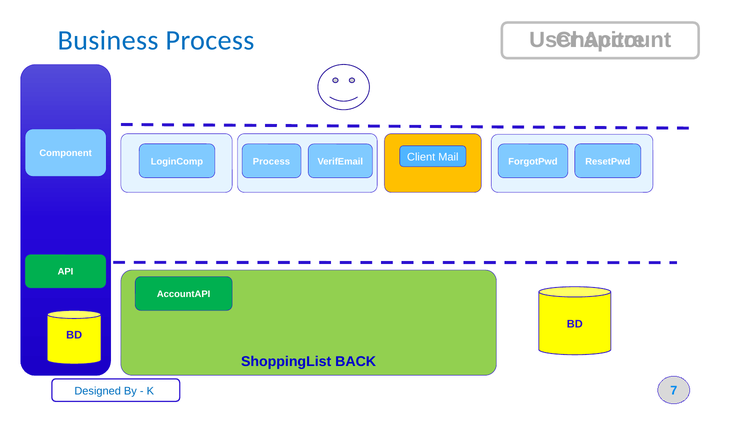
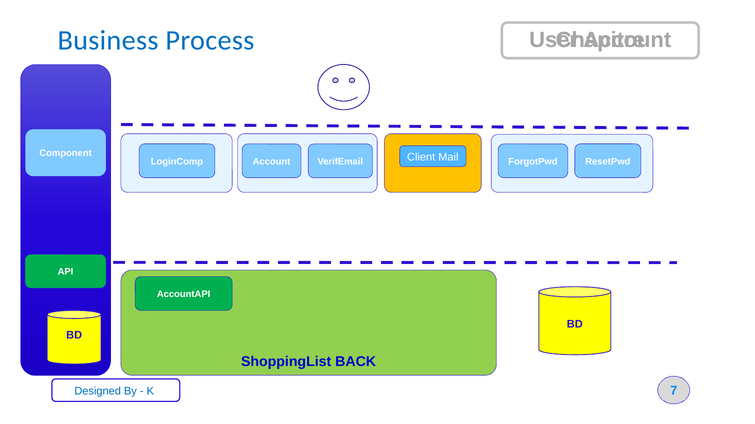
LoginComp Process: Process -> Account (272, 162)
